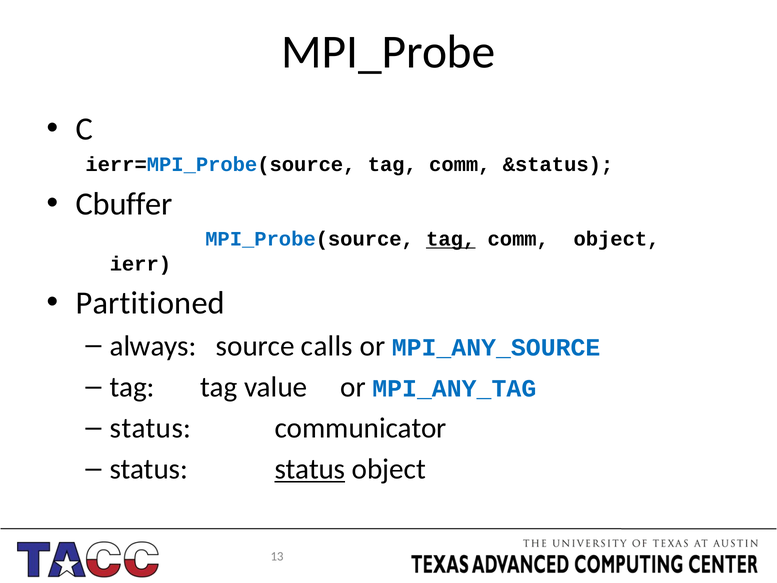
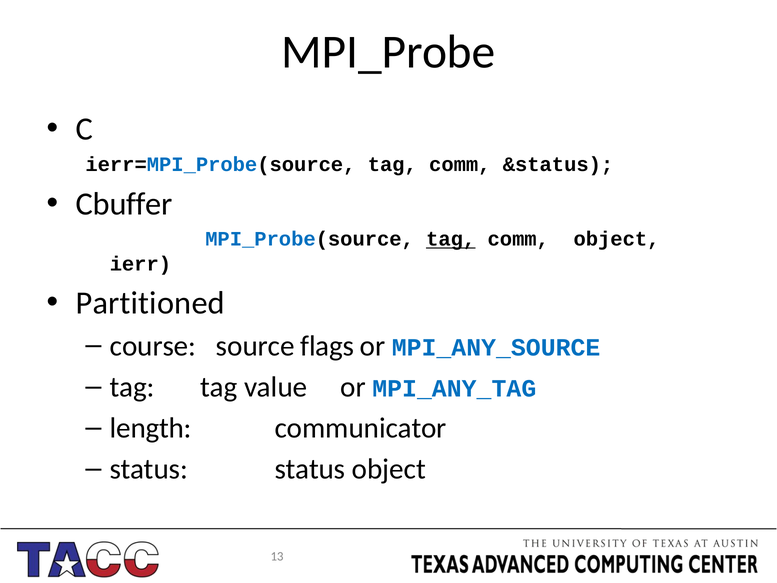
always: always -> course (153, 346)
calls: calls -> flags (327, 346)
status: status -> length (151, 428)
status underline: present -> none (310, 469)
